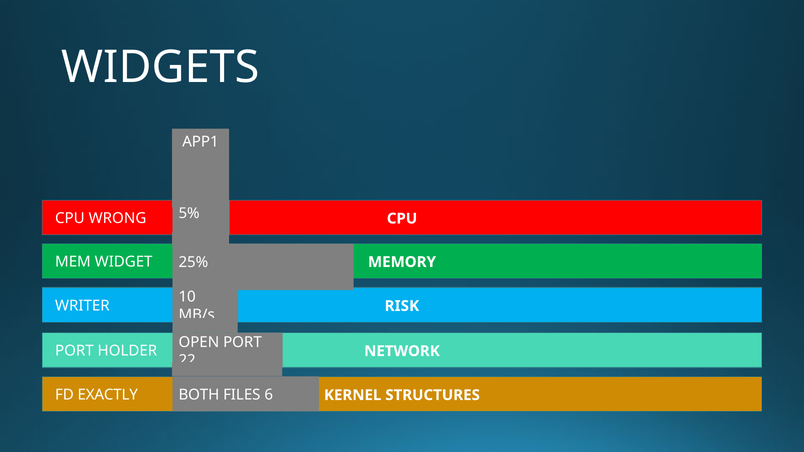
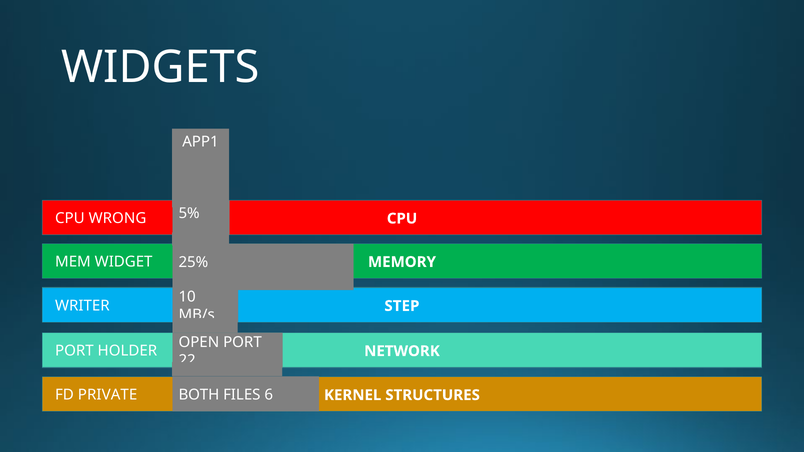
RISK: RISK -> STEP (402, 306)
EXACTLY: EXACTLY -> PRIVATE (108, 395)
